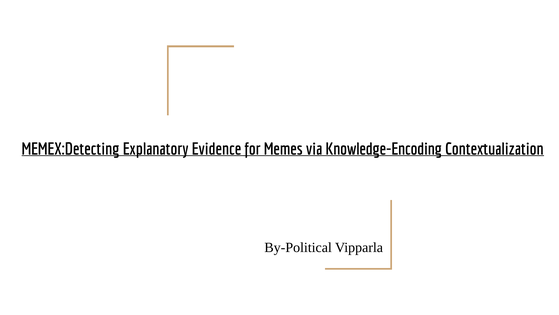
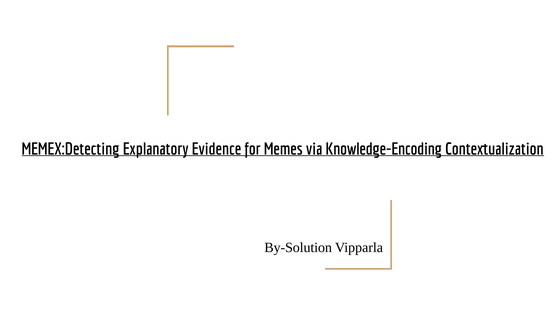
By-Political: By-Political -> By-Solution (298, 247)
